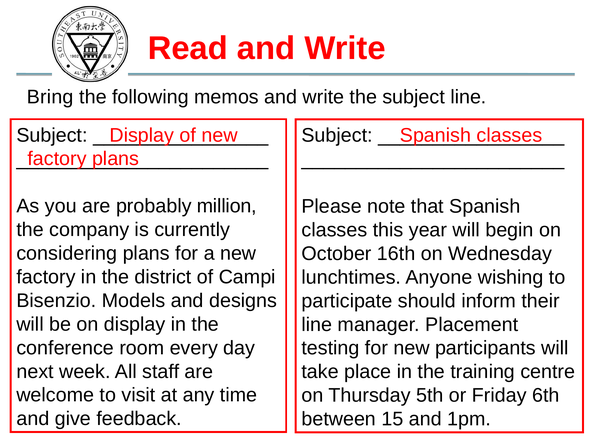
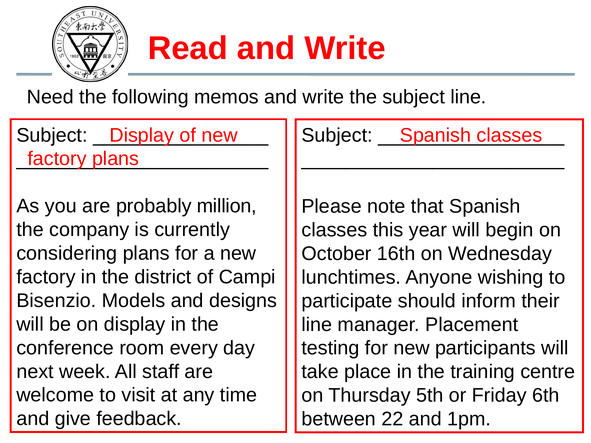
Bring: Bring -> Need (50, 97)
15: 15 -> 22 (392, 419)
